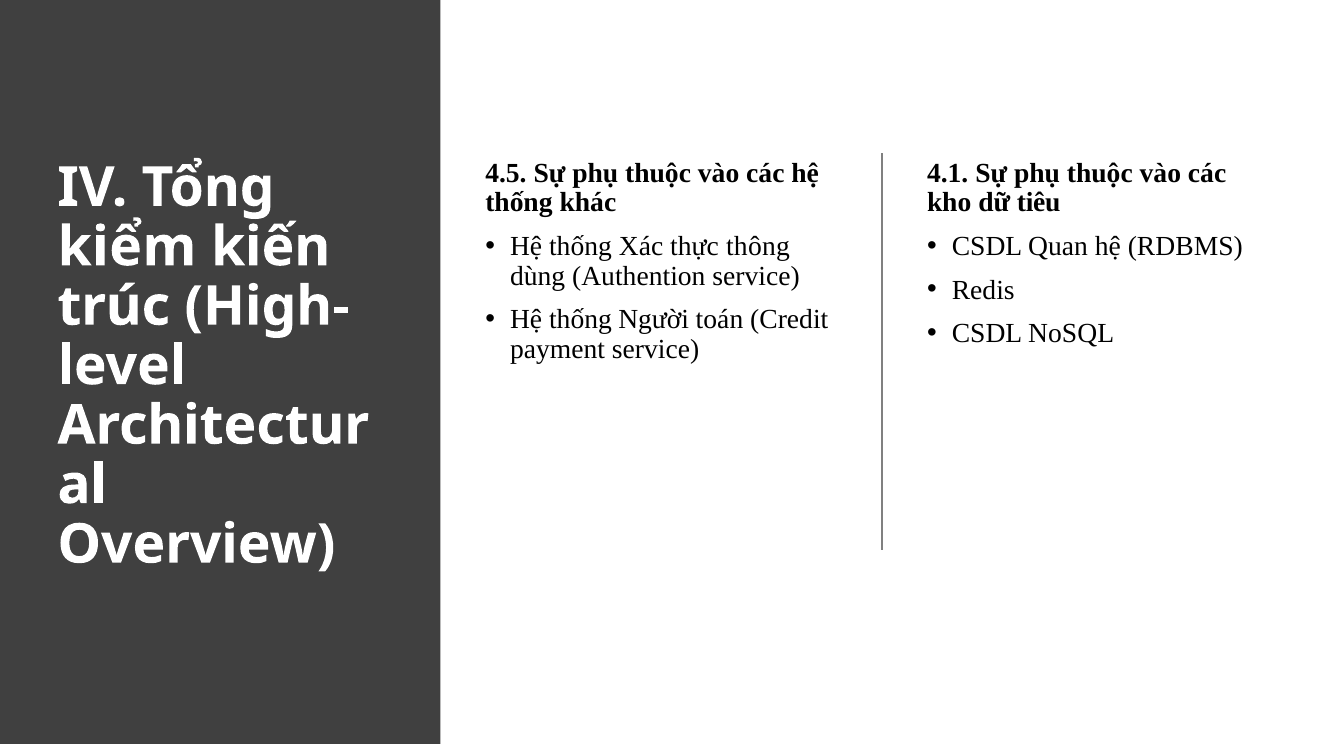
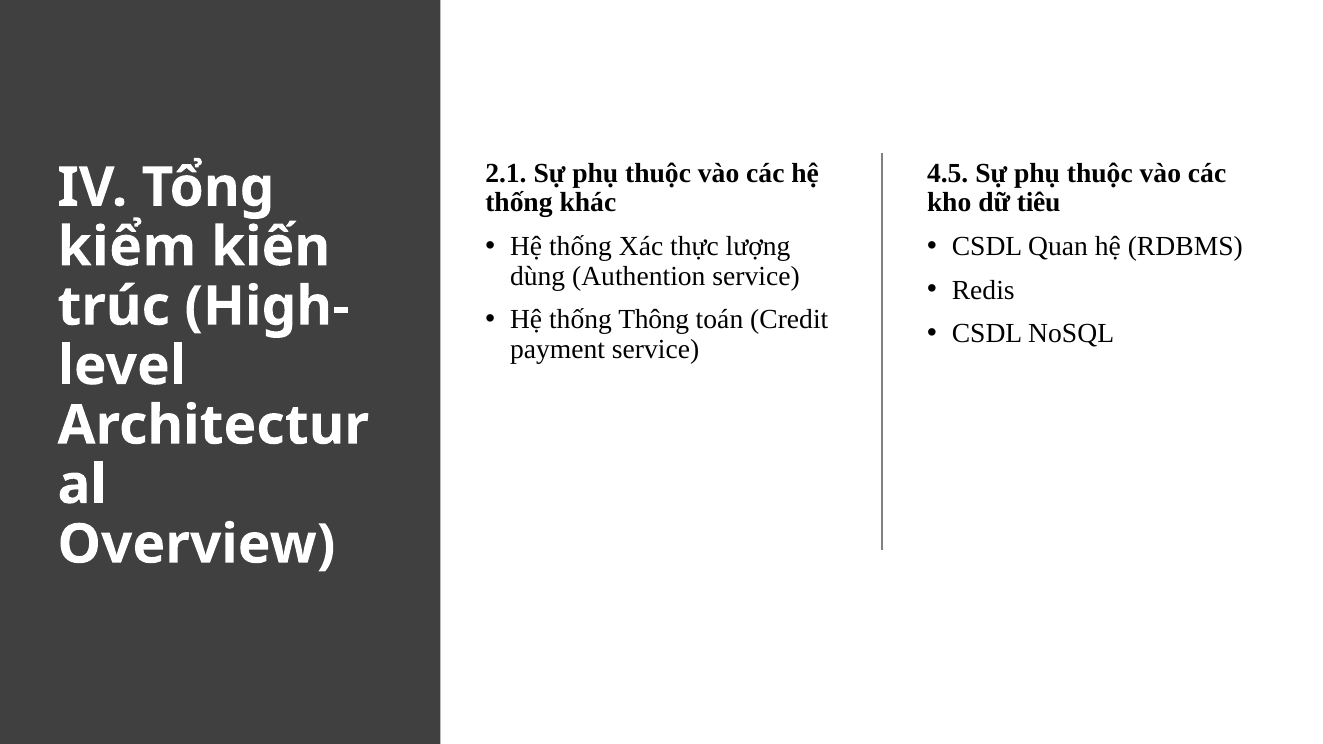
4.5: 4.5 -> 2.1 (506, 173)
4.1: 4.1 -> 4.5 (948, 173)
thông: thông -> lượng (758, 246)
Người: Người -> Thông (654, 320)
